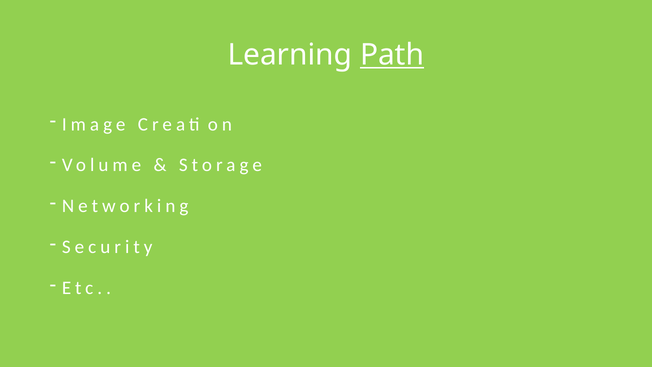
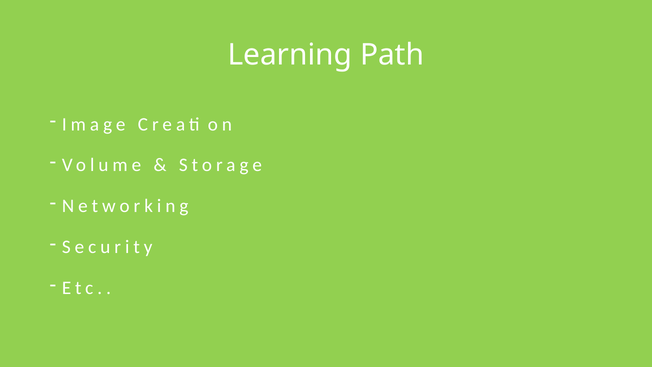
Path underline: present -> none (392, 55)
